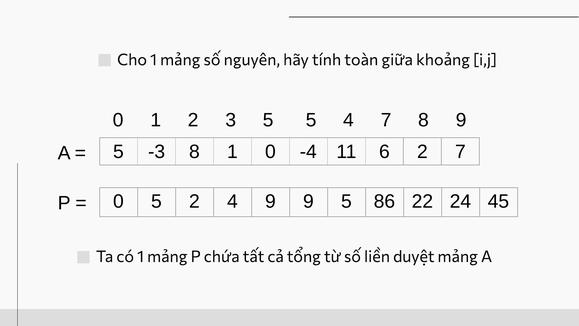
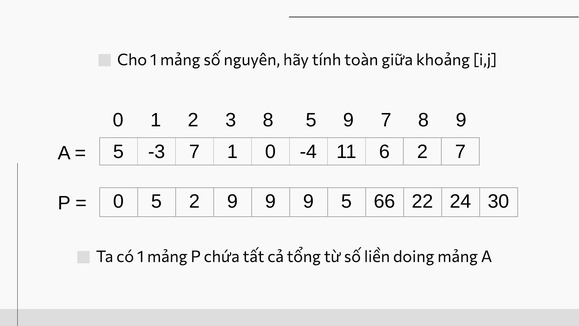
3 5: 5 -> 8 (268, 120)
5 4: 4 -> 9 (349, 120)
-3 8: 8 -> 7 (195, 152)
2 4: 4 -> 9 (233, 201)
86: 86 -> 66 (385, 201)
45: 45 -> 30 (499, 201)
duyệt: duyệt -> doing (414, 256)
